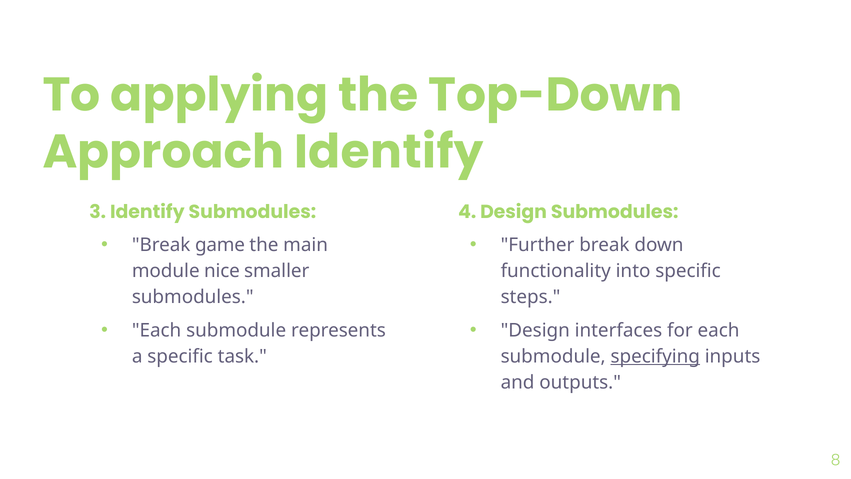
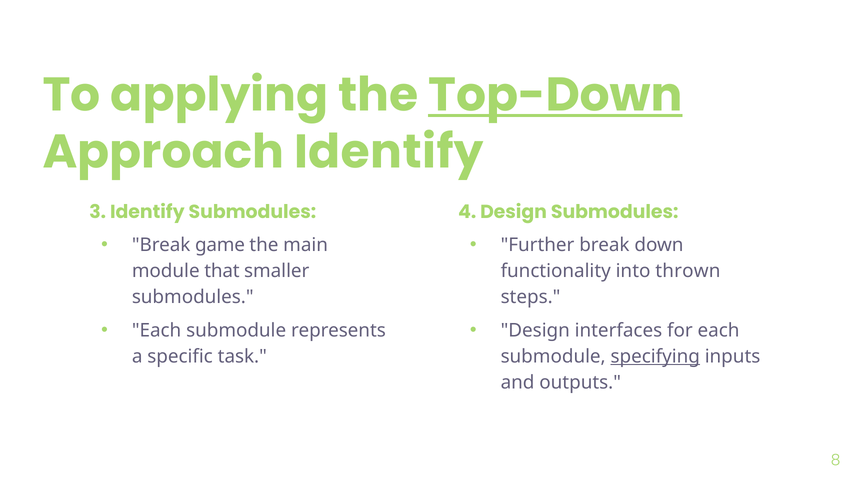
Top-Down underline: none -> present (555, 95)
nice: nice -> that (222, 271)
into specific: specific -> thrown (688, 271)
